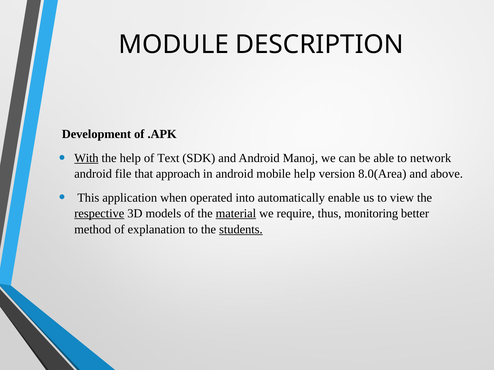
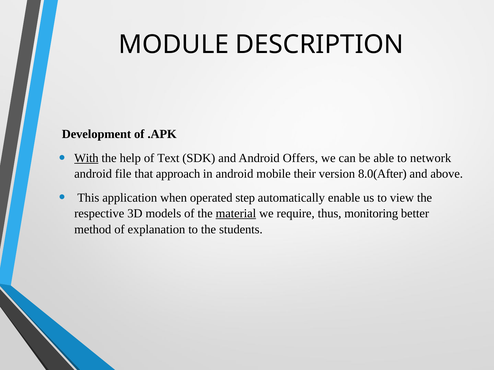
Manoj: Manoj -> Offers (300, 158)
mobile help: help -> their (305, 174)
8.0(Area: 8.0(Area -> 8.0(After (382, 174)
into: into -> step (245, 198)
respective underline: present -> none (99, 214)
students underline: present -> none (241, 230)
